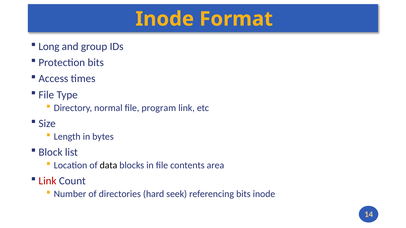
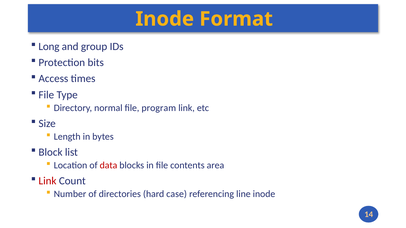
data colour: black -> red (109, 166)
seek: seek -> case (177, 194)
referencing bits: bits -> line (243, 194)
